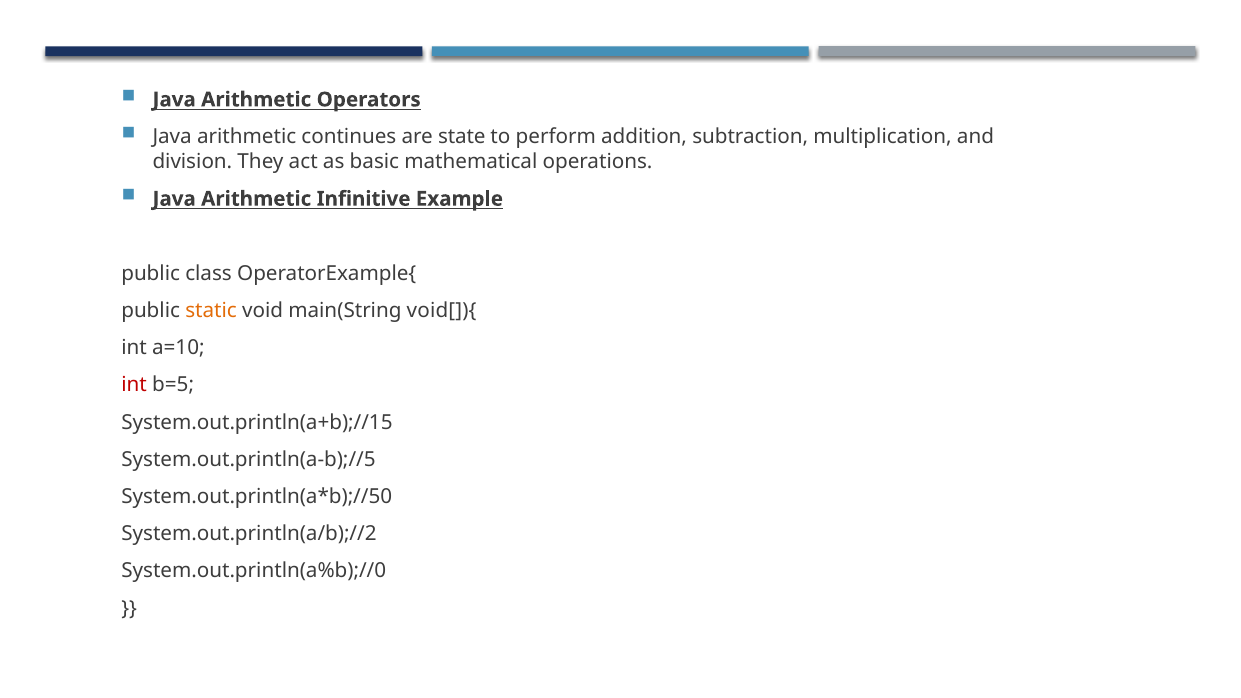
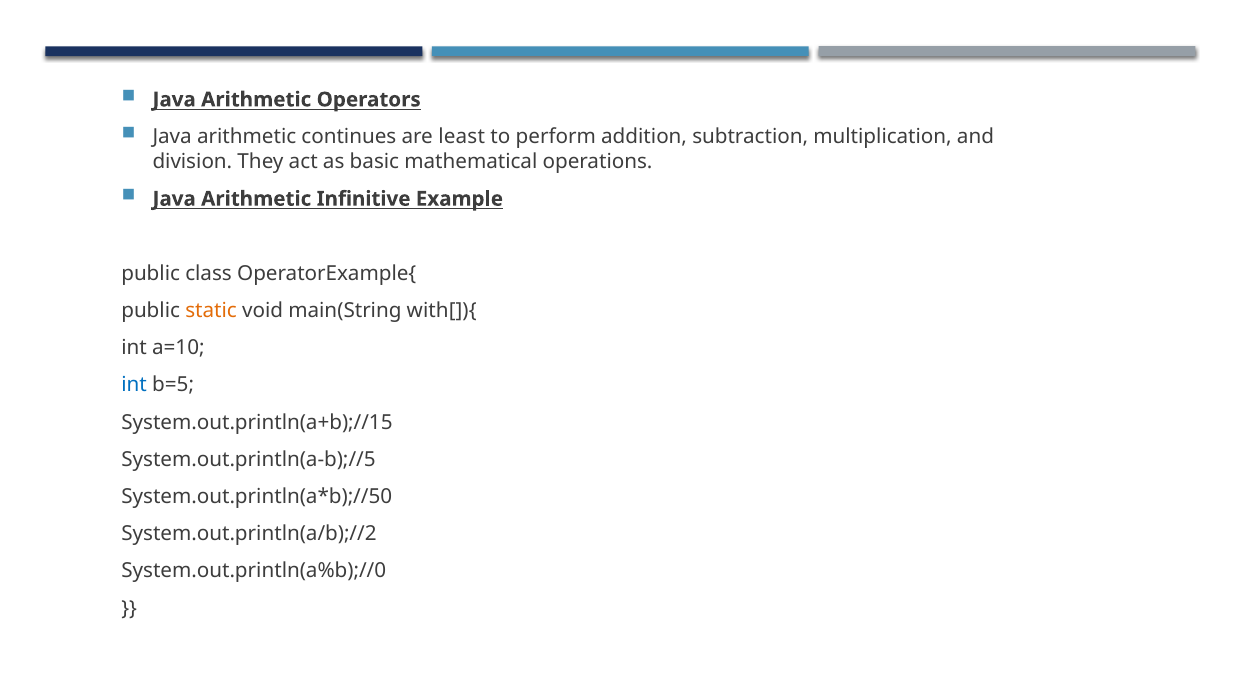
state: state -> least (462, 137)
void[]){: void[]){ -> with[]){ (442, 311)
int colour: red -> blue (134, 385)
